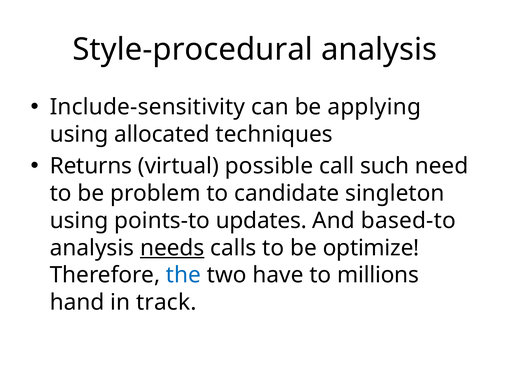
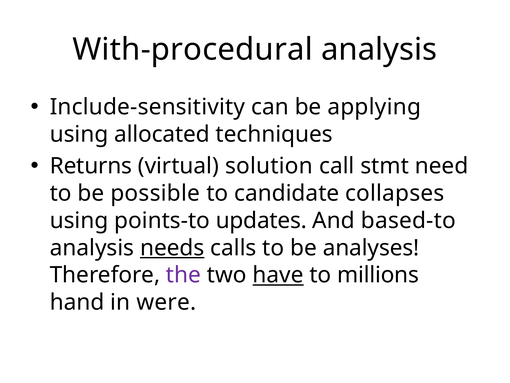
Style-procedural: Style-procedural -> With-procedural (193, 49)
possible: possible -> solution (269, 166)
such: such -> stmt (385, 166)
problem: problem -> possible (155, 193)
singleton: singleton -> collapses (395, 193)
optimize: optimize -> analyses (371, 248)
the colour: blue -> purple (183, 275)
have underline: none -> present (278, 275)
track: track -> were (166, 302)
